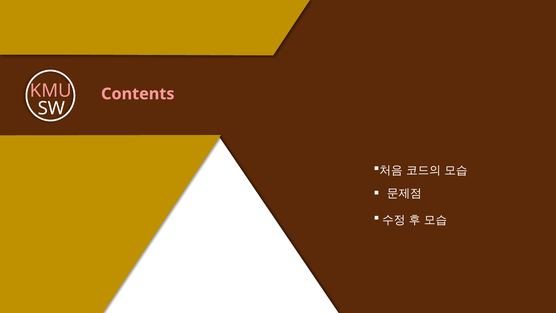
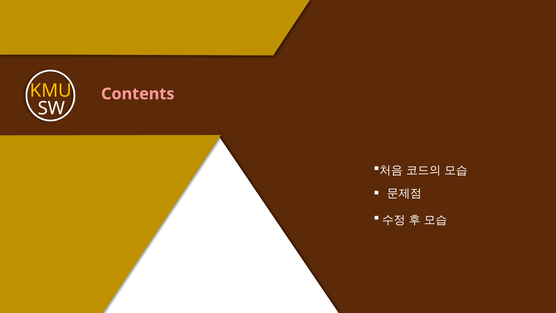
KMU colour: pink -> yellow (51, 91)
